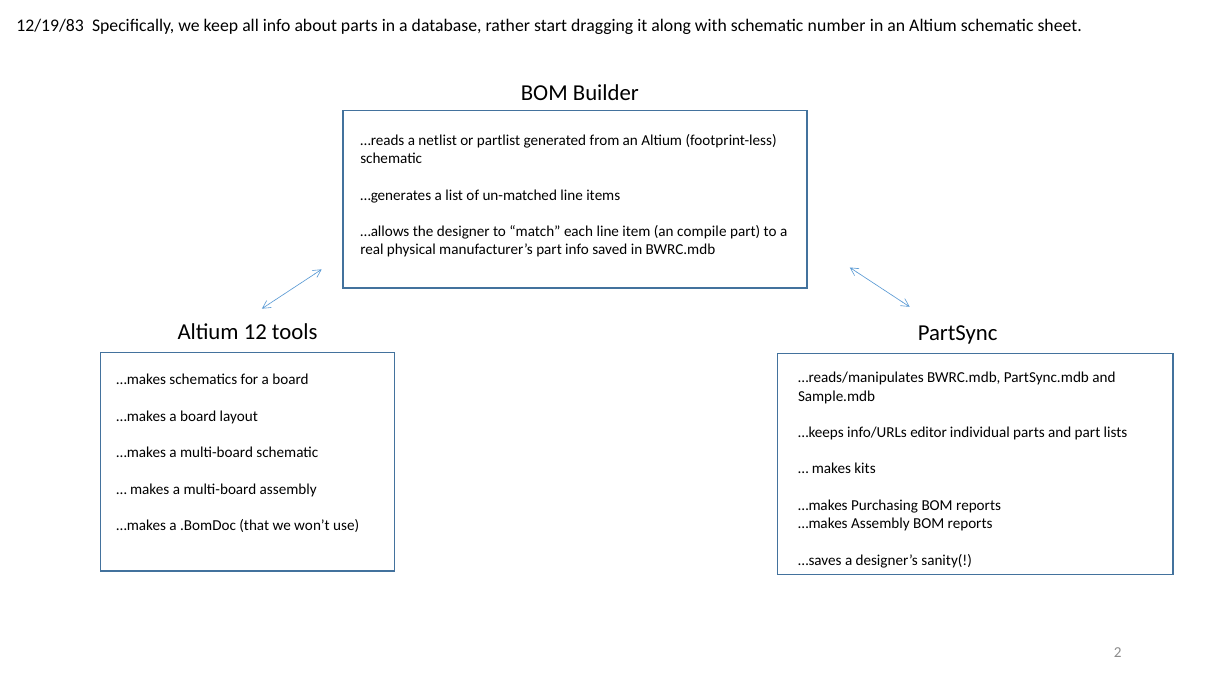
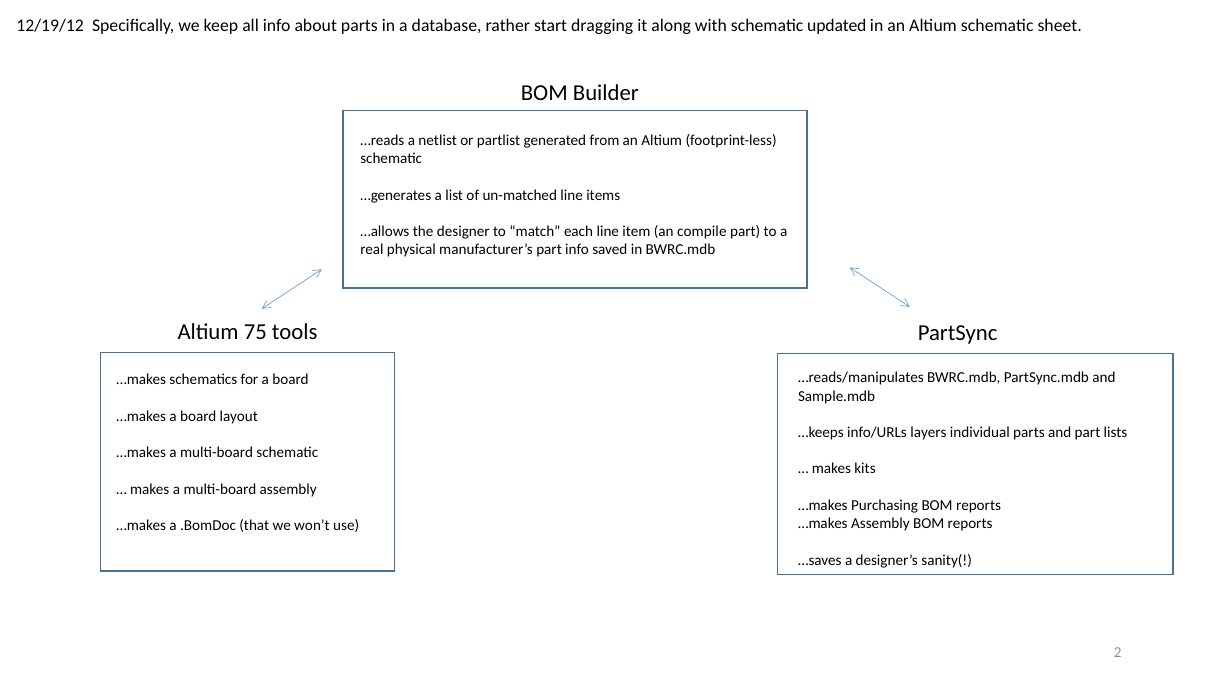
12/19/83: 12/19/83 -> 12/19/12 (50, 25)
number: number -> updated (837, 25)
12: 12 -> 75 (255, 332)
editor: editor -> layers (928, 432)
